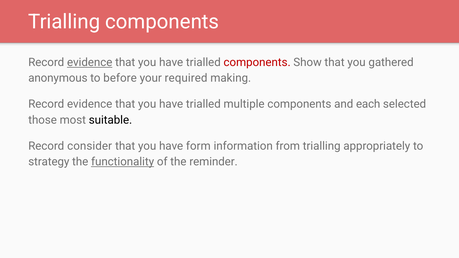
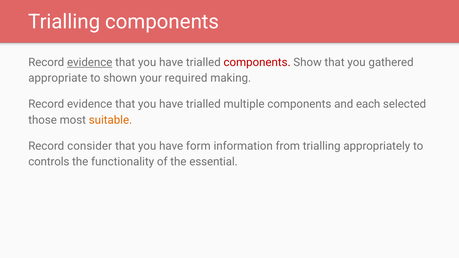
anonymous: anonymous -> appropriate (58, 78)
before: before -> shown (120, 78)
suitable colour: black -> orange (110, 120)
strategy: strategy -> controls (49, 162)
functionality underline: present -> none (123, 162)
reminder: reminder -> essential (214, 162)
